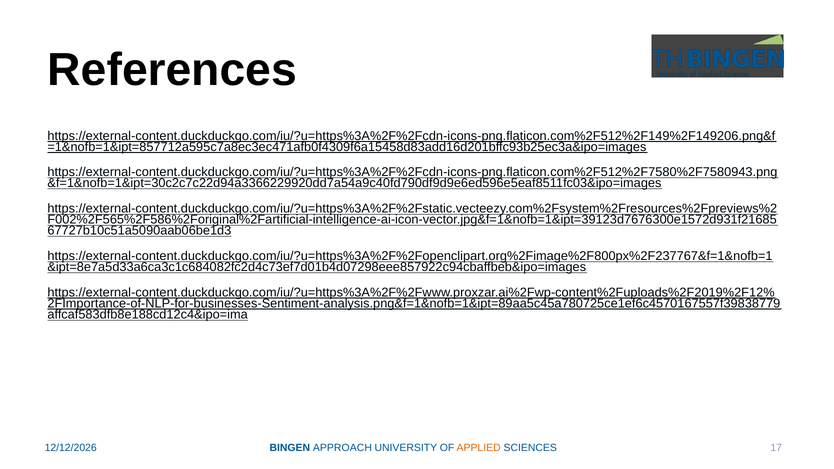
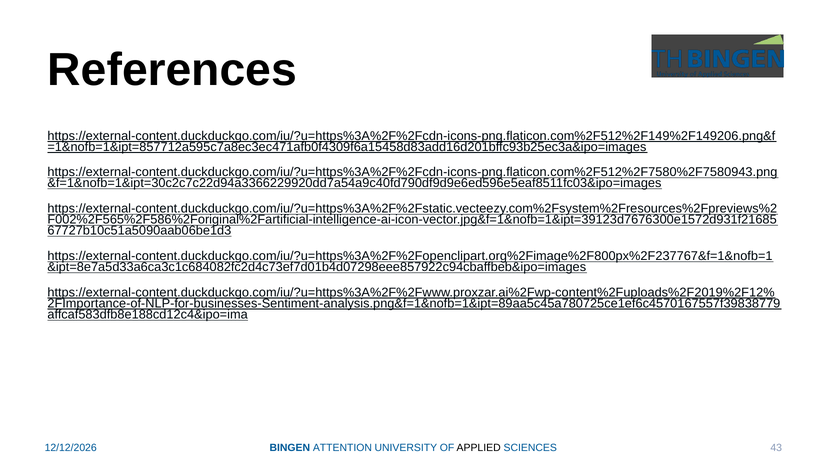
APPROACH: APPROACH -> ATTENTION (342, 448)
APPLIED colour: orange -> black (479, 448)
17: 17 -> 43 (776, 448)
